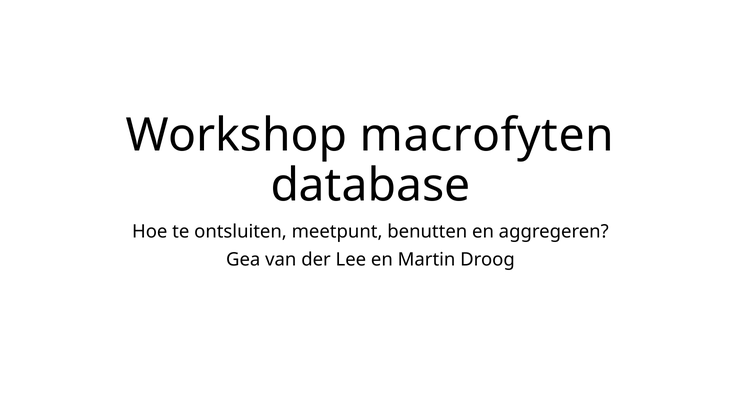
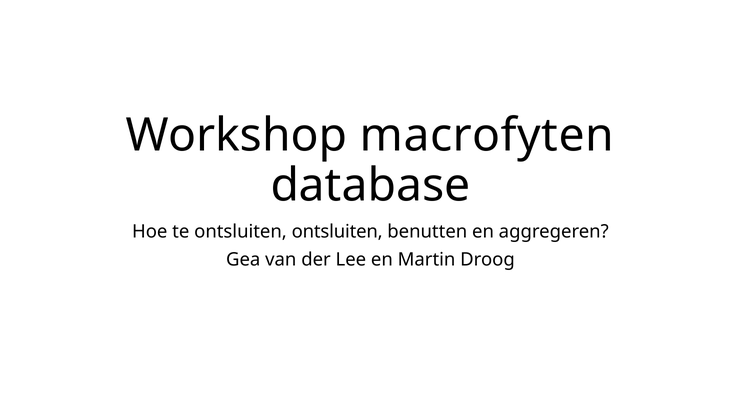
ontsluiten meetpunt: meetpunt -> ontsluiten (337, 232)
